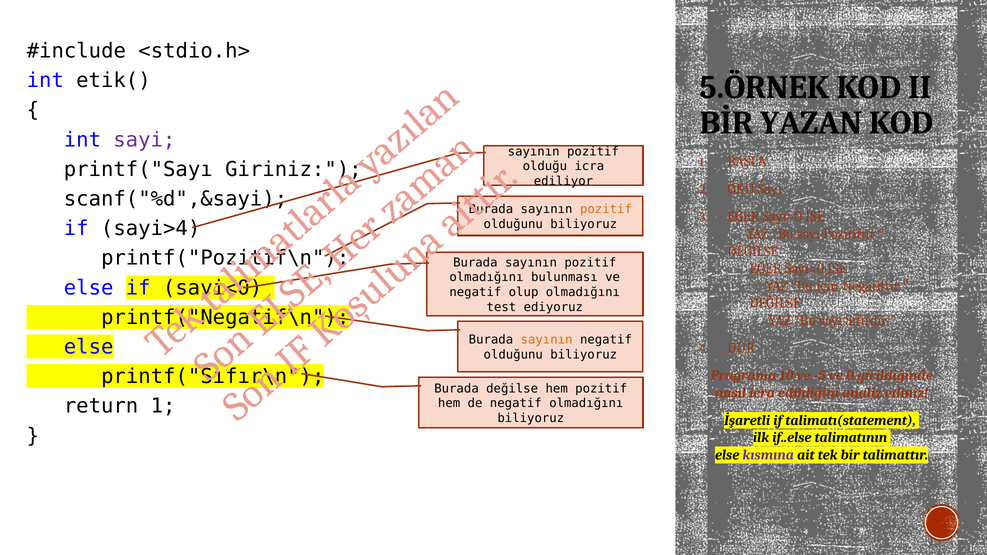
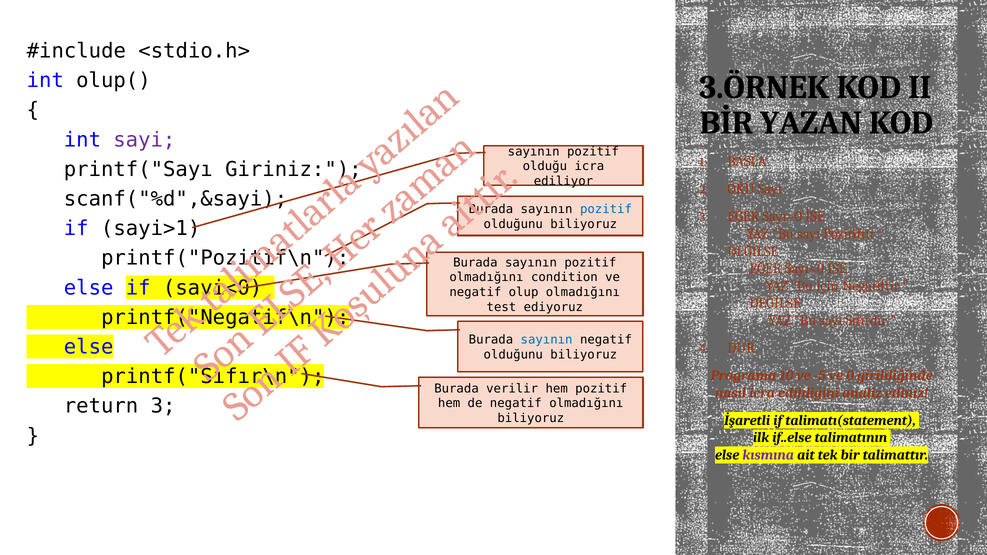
etik(: etik( -> olup( (113, 81)
5.ÖRNEK: 5.ÖRNEK -> 3.ÖRNEK (764, 88)
pozitif colour: orange -> blue (606, 209)
sayi>4: sayi>4 -> sayi>1 (151, 229)
bulunması: bulunması -> condition (564, 277)
sayının colour: orange -> blue (547, 340)
değilse: değilse -> verilir (512, 389)
return 1: 1 -> 3 (163, 406)
